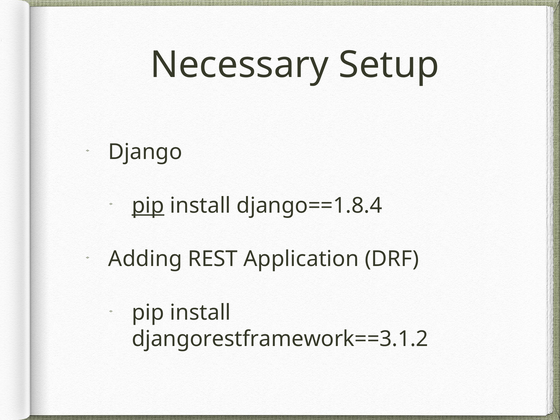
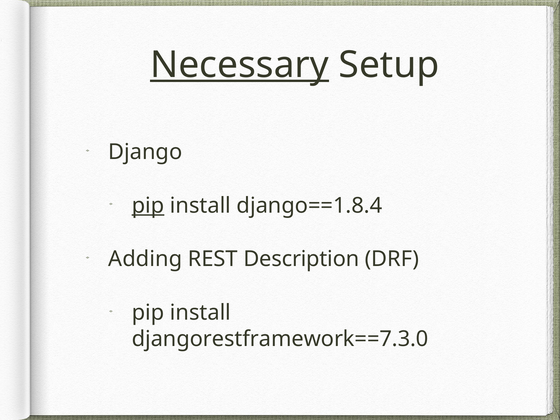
Necessary underline: none -> present (240, 65)
Application: Application -> Description (301, 259)
djangorestframework==3.1.2: djangorestframework==3.1.2 -> djangorestframework==7.3.0 (280, 339)
